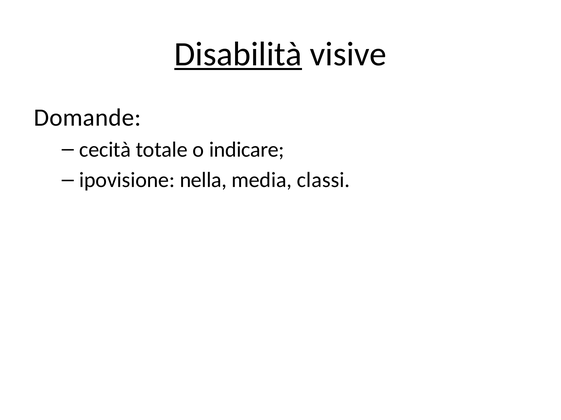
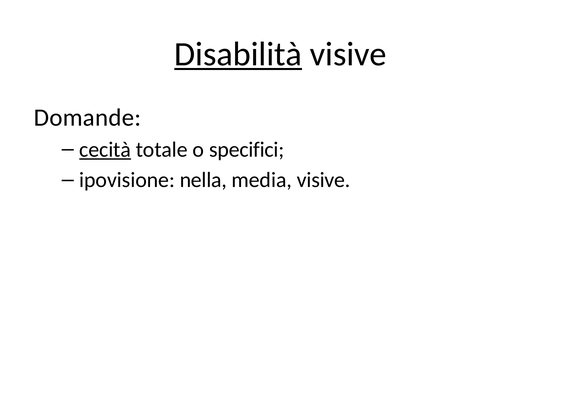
cecità underline: none -> present (105, 150)
indicare: indicare -> specifici (247, 150)
media classi: classi -> visive (324, 180)
